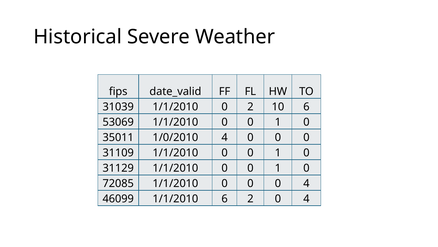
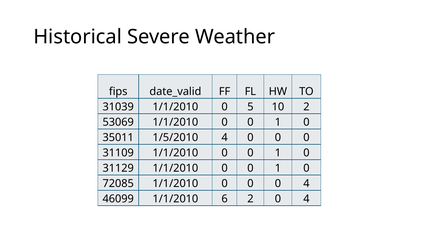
0 2: 2 -> 5 (250, 107)
10 6: 6 -> 2 (306, 107)
1/0/2010: 1/0/2010 -> 1/5/2010 (175, 137)
